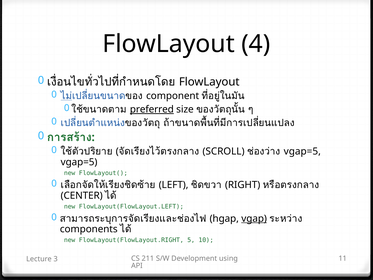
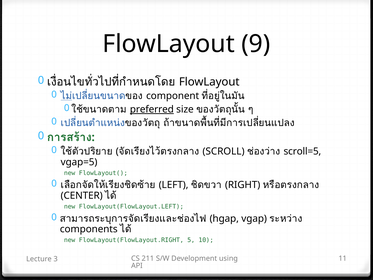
4: 4 -> 9 (256, 44)
vgap=5: vgap=5 -> scroll=5 (302, 151)
vgap underline: present -> none (254, 218)
